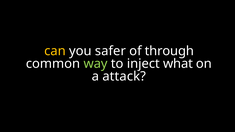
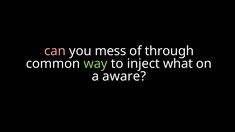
can colour: yellow -> pink (55, 51)
safer: safer -> mess (111, 51)
attack: attack -> aware (124, 76)
